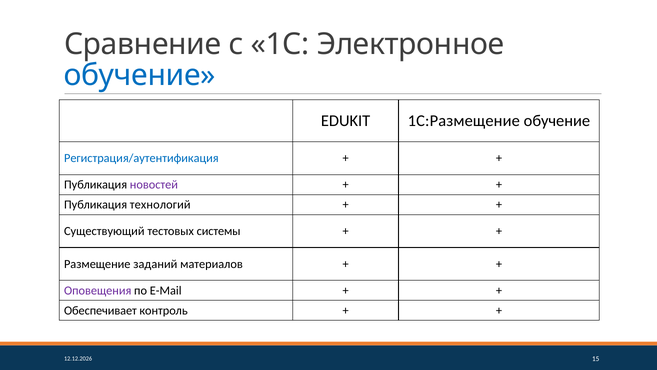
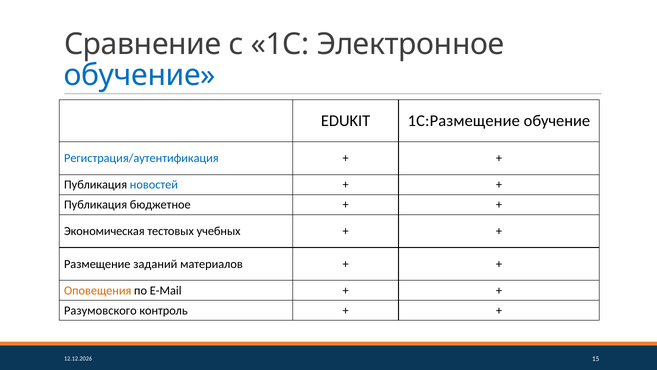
новостей colour: purple -> blue (154, 185)
технологий: технологий -> бюджетное (160, 205)
Существующий: Существующий -> Экономическая (104, 231)
системы: системы -> учебных (219, 231)
Оповещения colour: purple -> orange (98, 290)
Обеспечивает: Обеспечивает -> Разумовского (100, 310)
